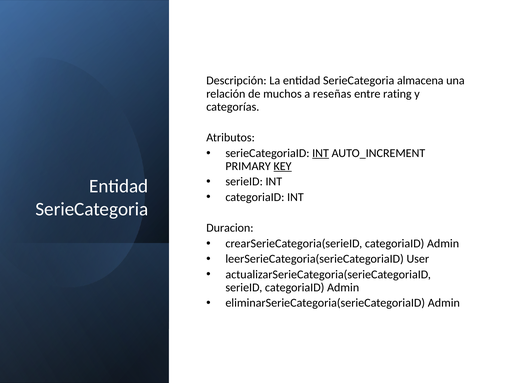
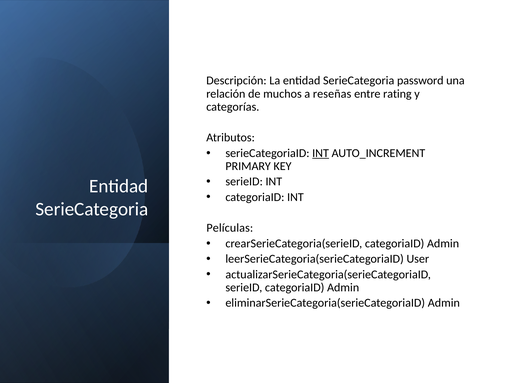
almacena: almacena -> password (420, 81)
KEY underline: present -> none (283, 166)
Duracion: Duracion -> Películas (230, 228)
